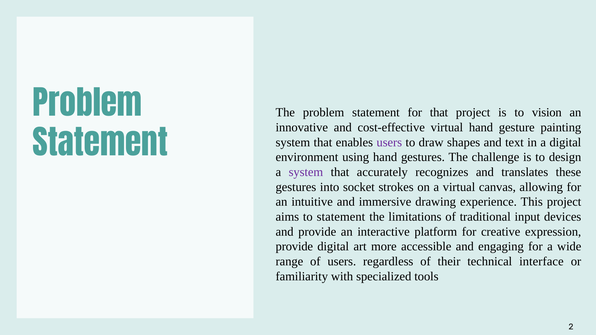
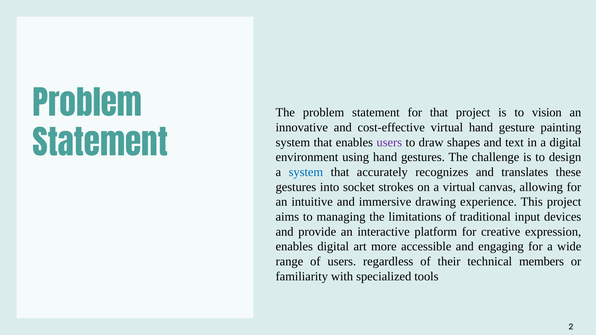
system colour: purple -> blue (306, 172)
to statement: statement -> managing (341, 217)
provide: provide -> enables (294, 247)
interface: interface -> members (542, 262)
